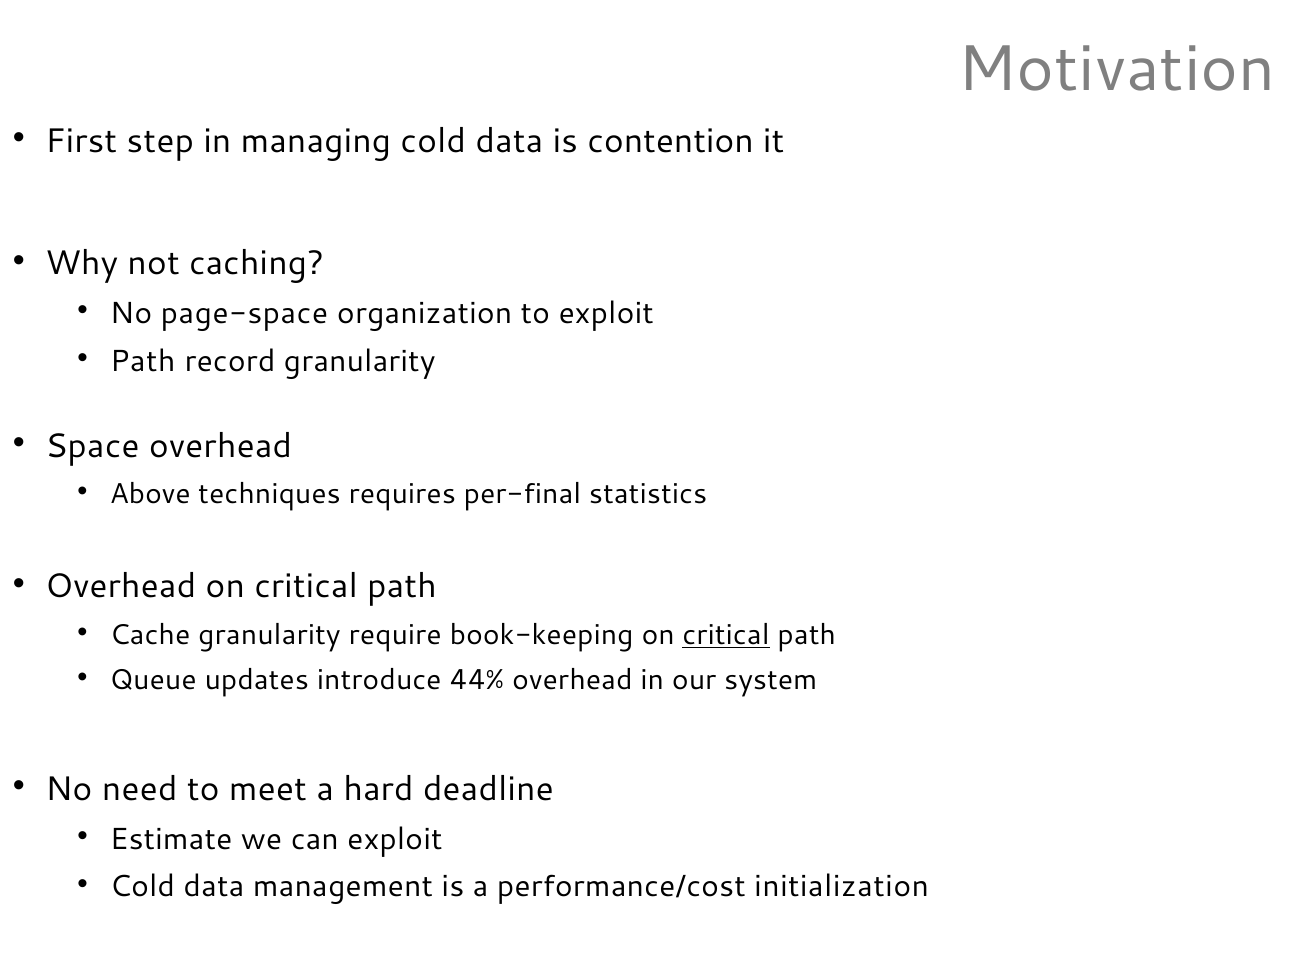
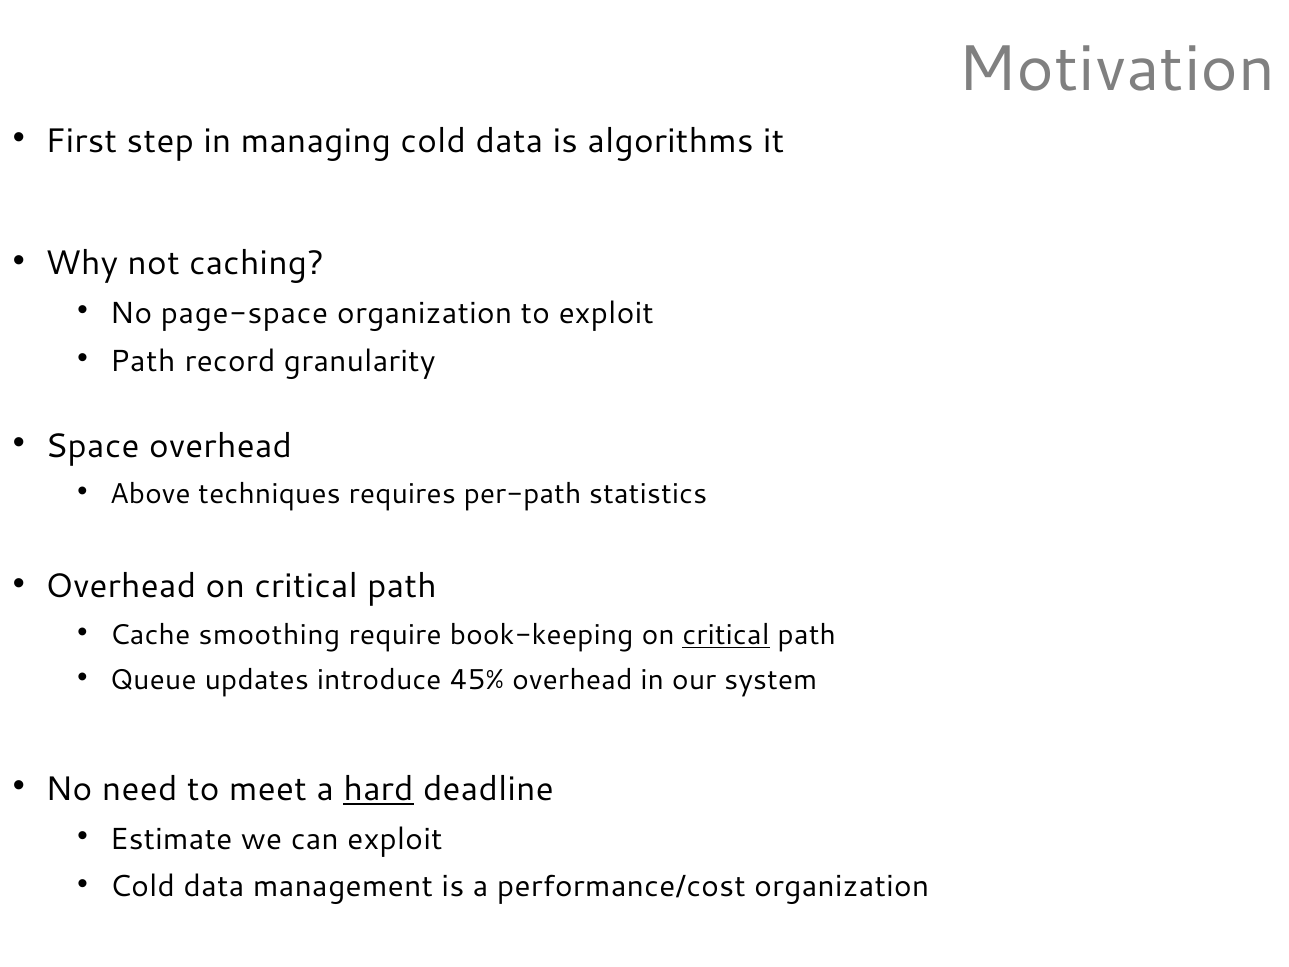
contention: contention -> algorithms (671, 141)
per-final: per-final -> per-path (523, 494)
Cache granularity: granularity -> smoothing (269, 635)
44%: 44% -> 45% (477, 680)
hard underline: none -> present (379, 789)
performance/cost initialization: initialization -> organization (842, 887)
